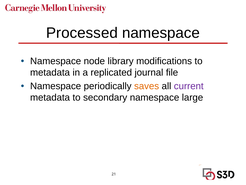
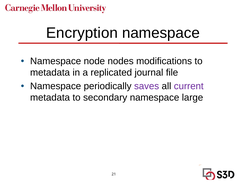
Processed: Processed -> Encryption (82, 33)
library: library -> nodes (121, 61)
saves colour: orange -> purple (147, 86)
